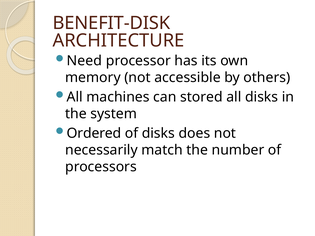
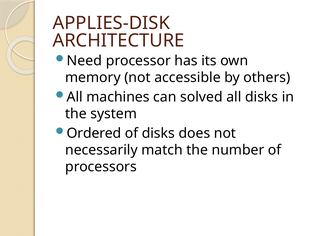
BENEFIT-DISK: BENEFIT-DISK -> APPLIES-DISK (111, 23)
stored: stored -> solved (201, 97)
